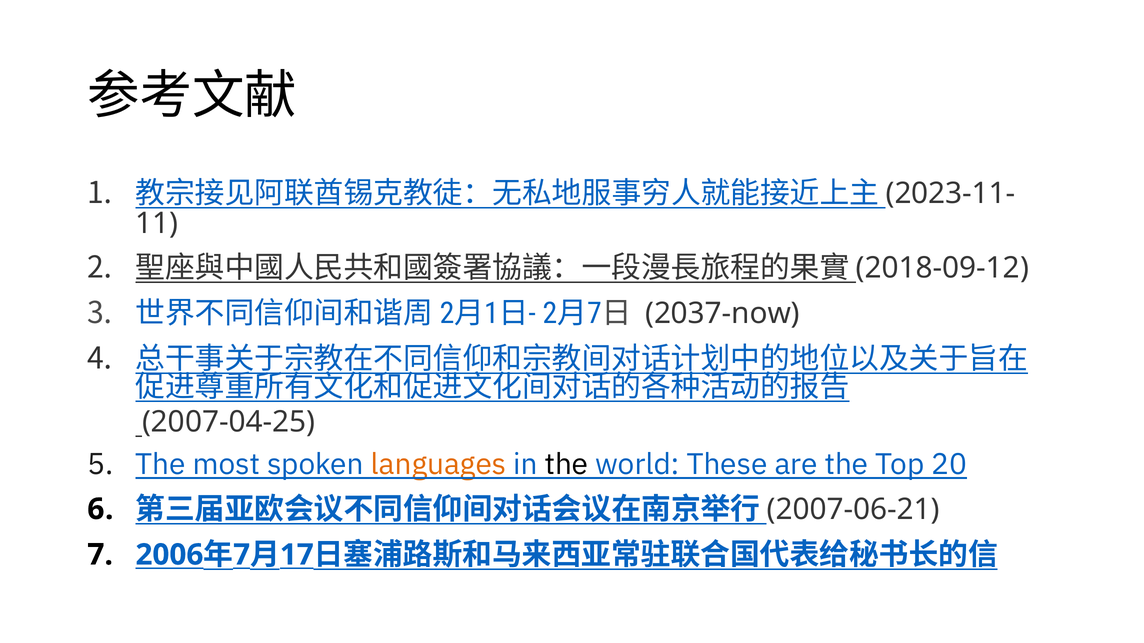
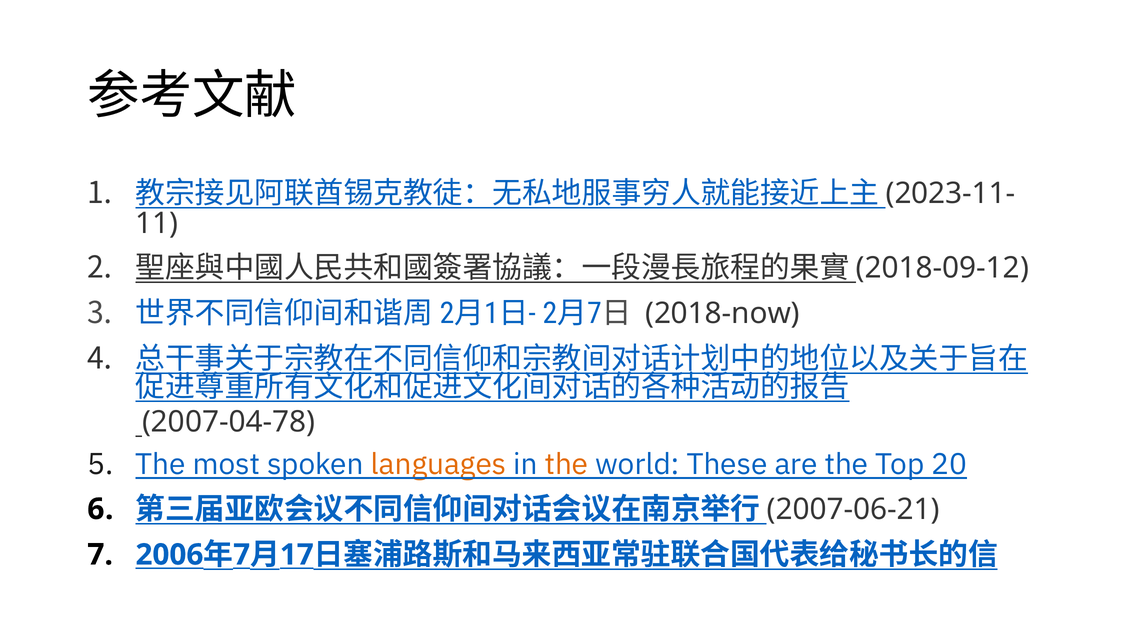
2037-now: 2037-now -> 2018-now (722, 314)
2007-04-25: 2007-04-25 -> 2007-04-78 (229, 422)
the colour: black -> orange (566, 465)
